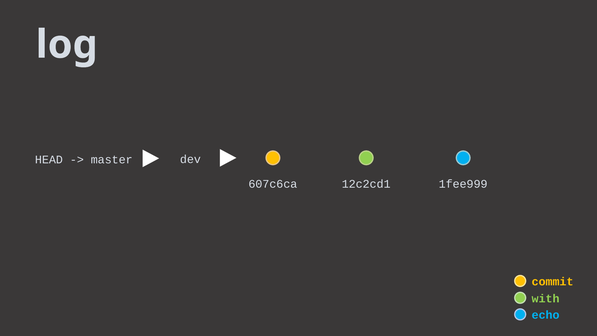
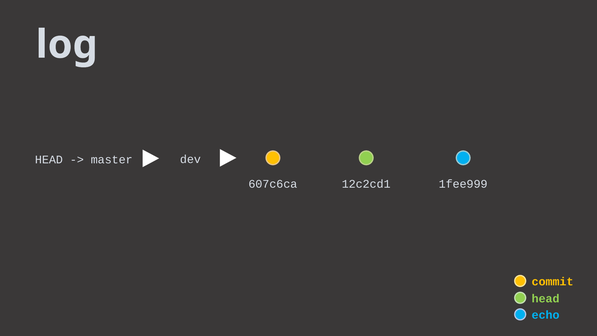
with: with -> head (546, 298)
